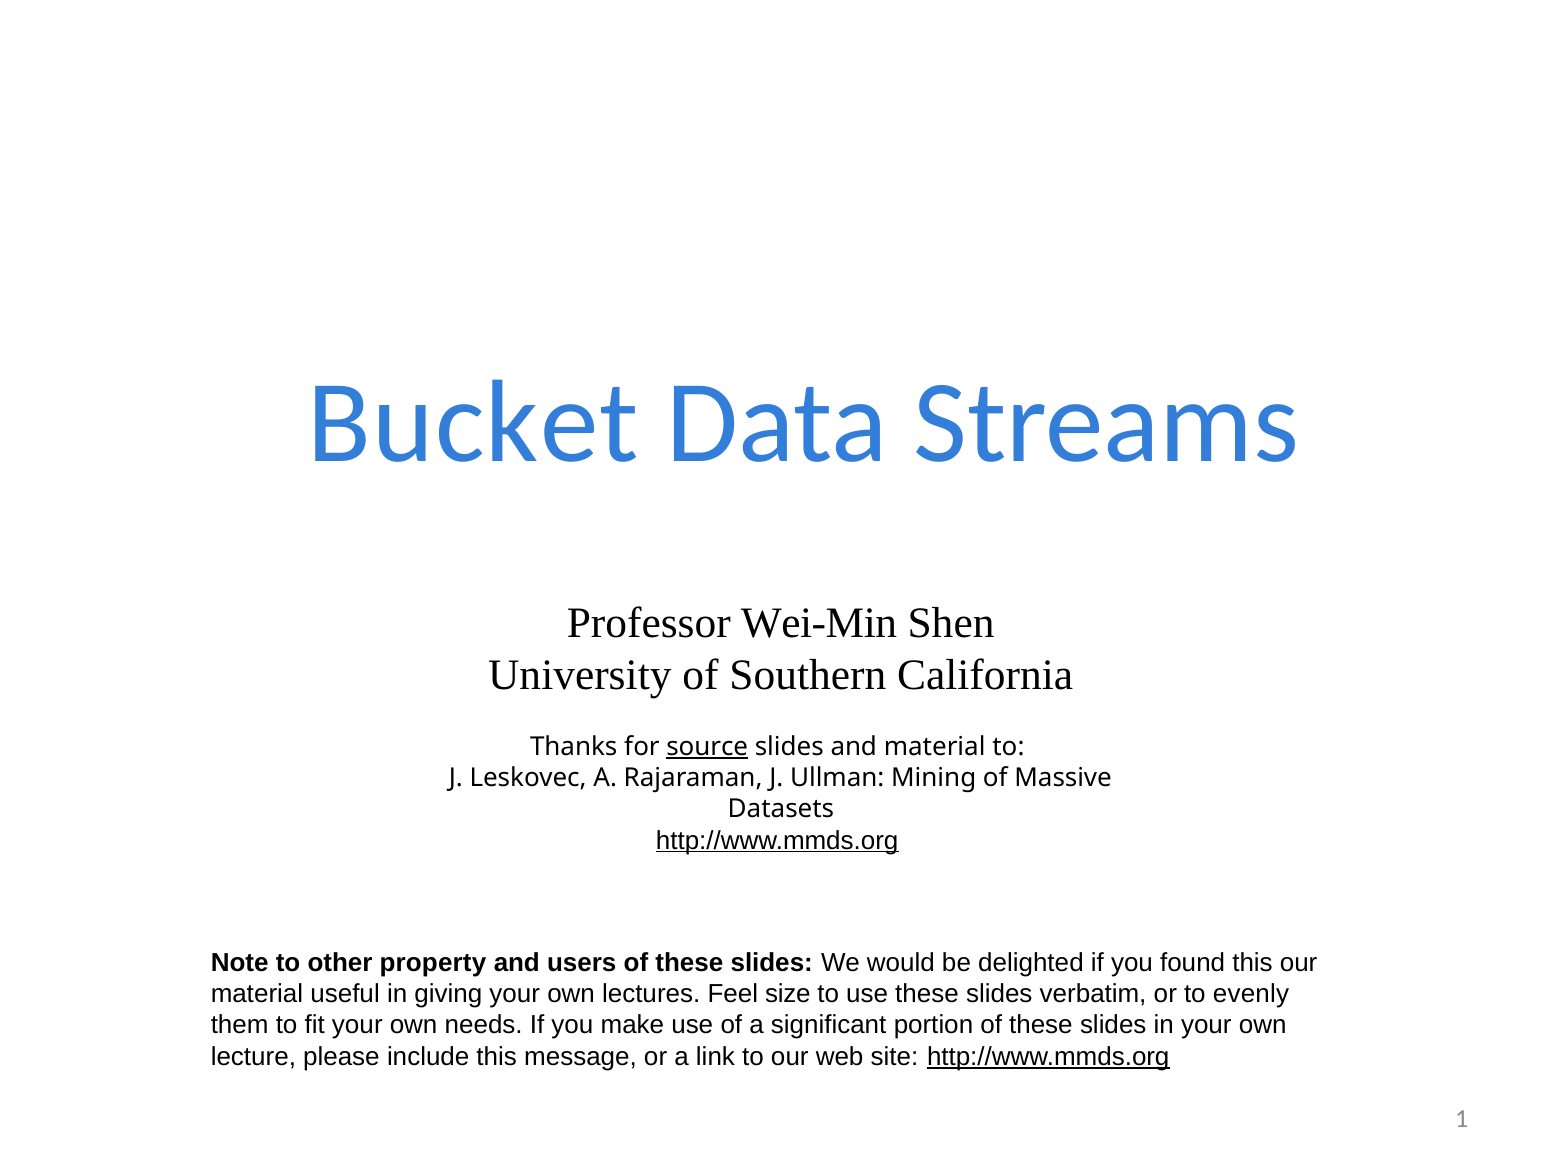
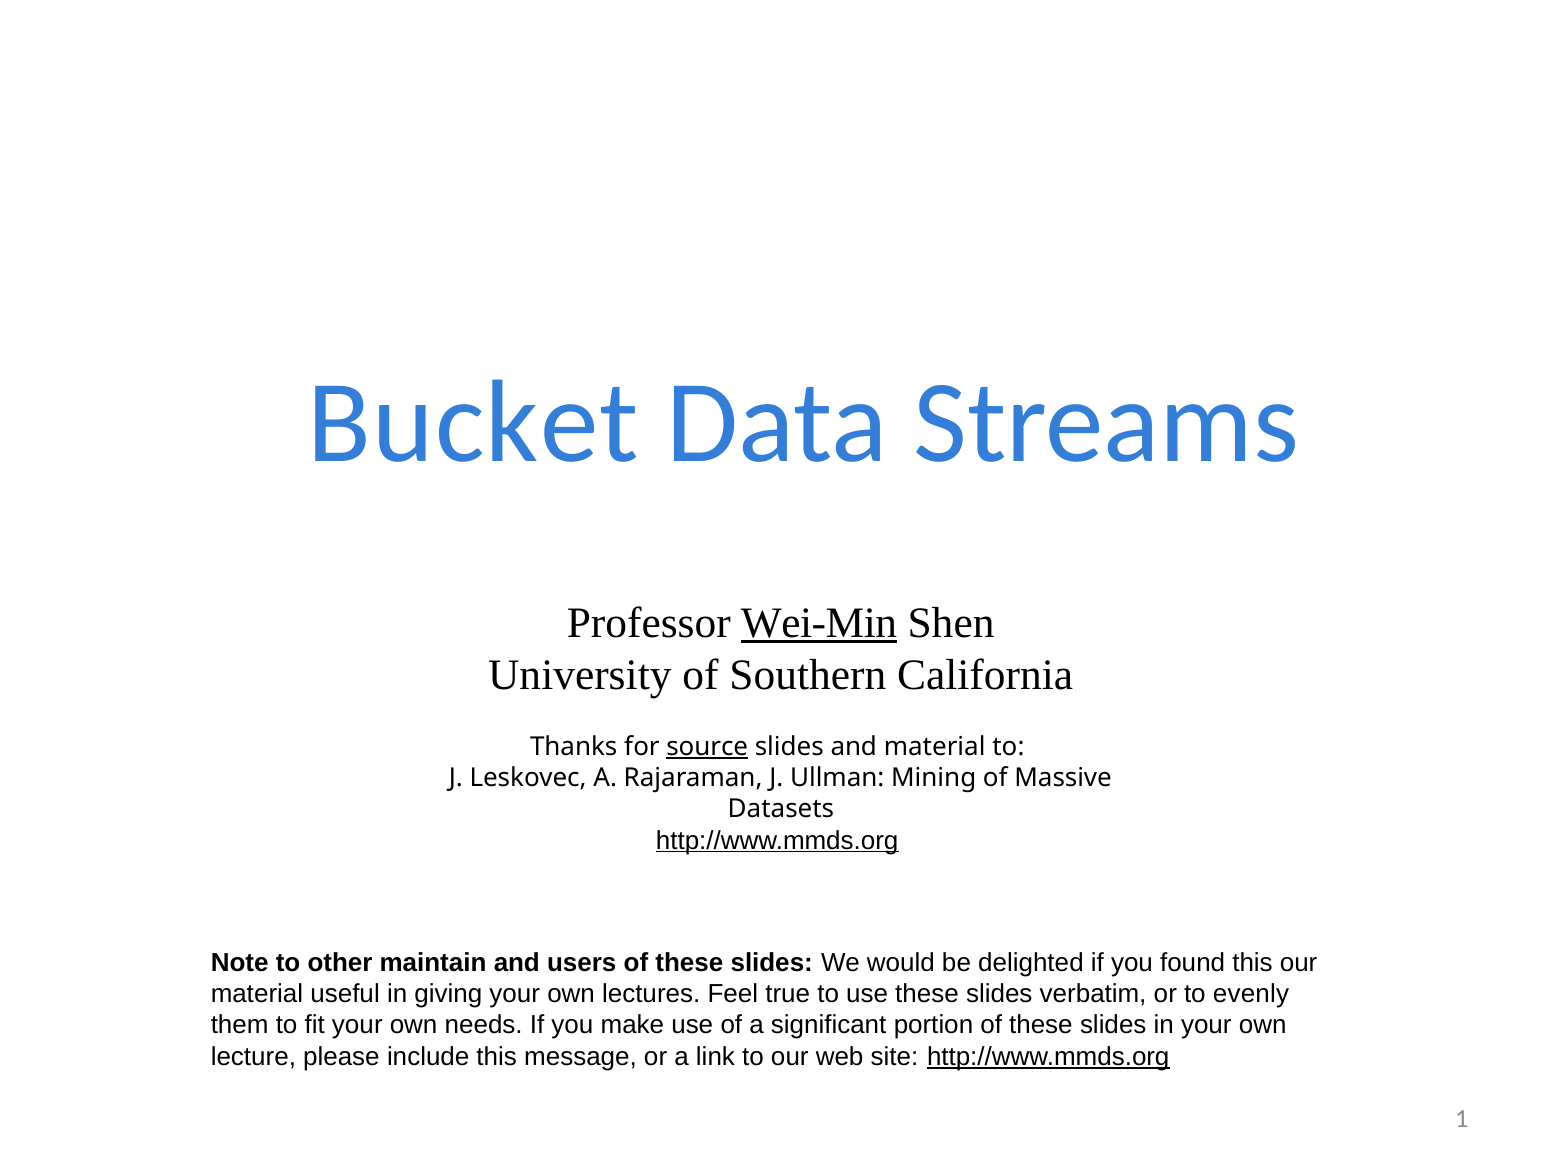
Wei-Min underline: none -> present (819, 623)
property: property -> maintain (433, 962)
size: size -> true (788, 994)
